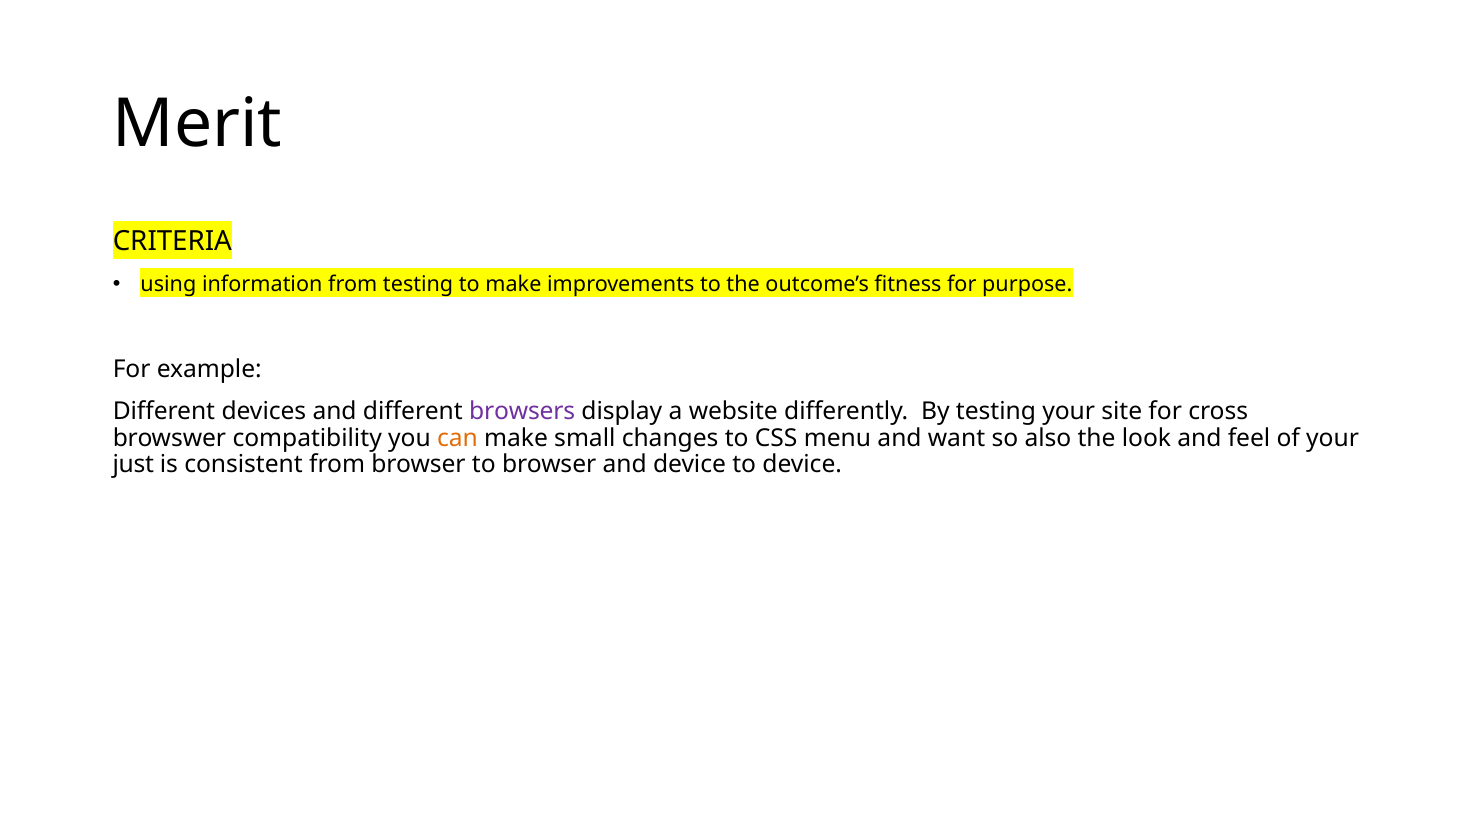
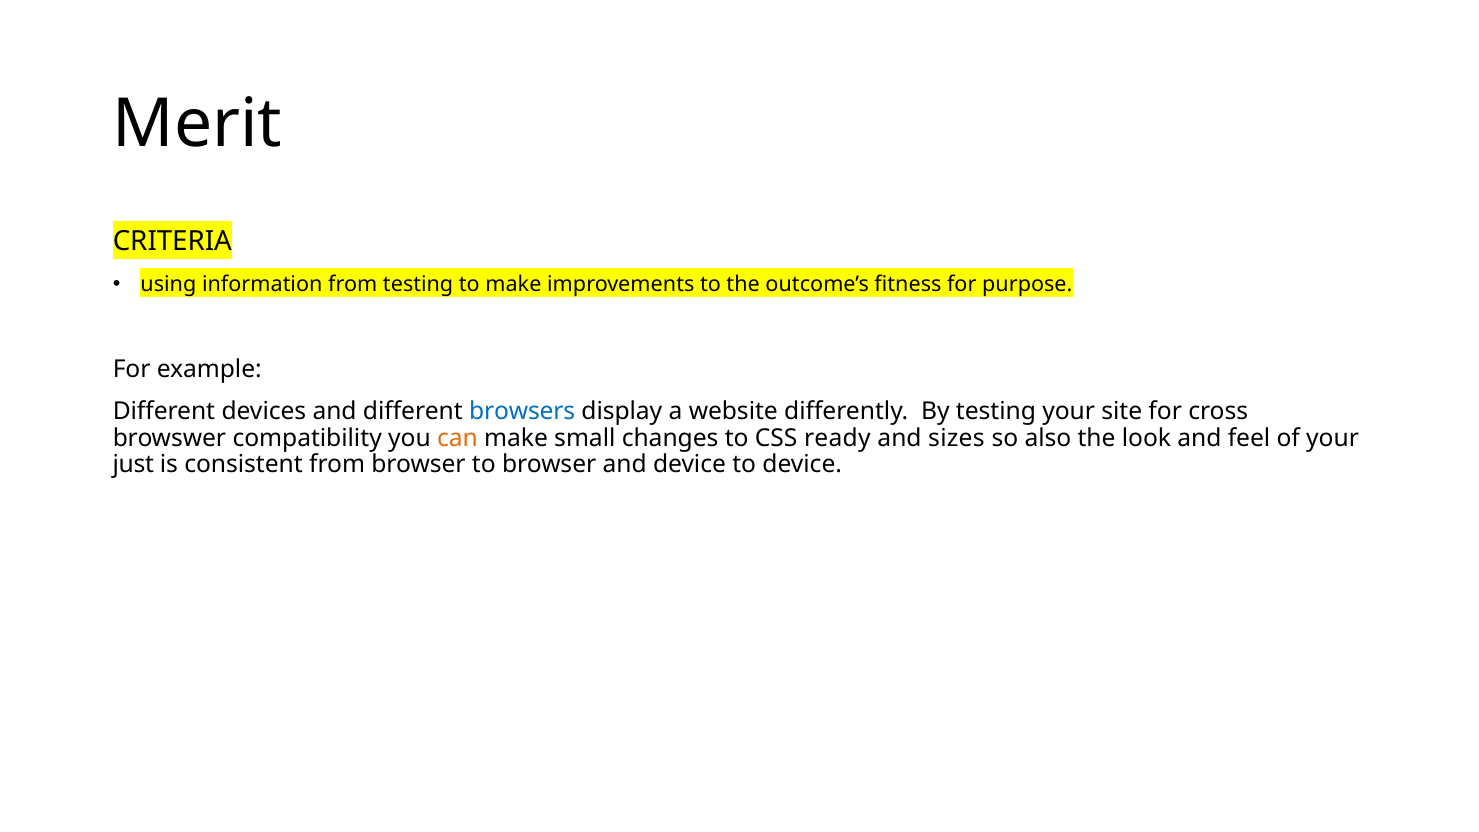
browsers colour: purple -> blue (522, 412)
menu: menu -> ready (837, 438)
want: want -> sizes (956, 438)
